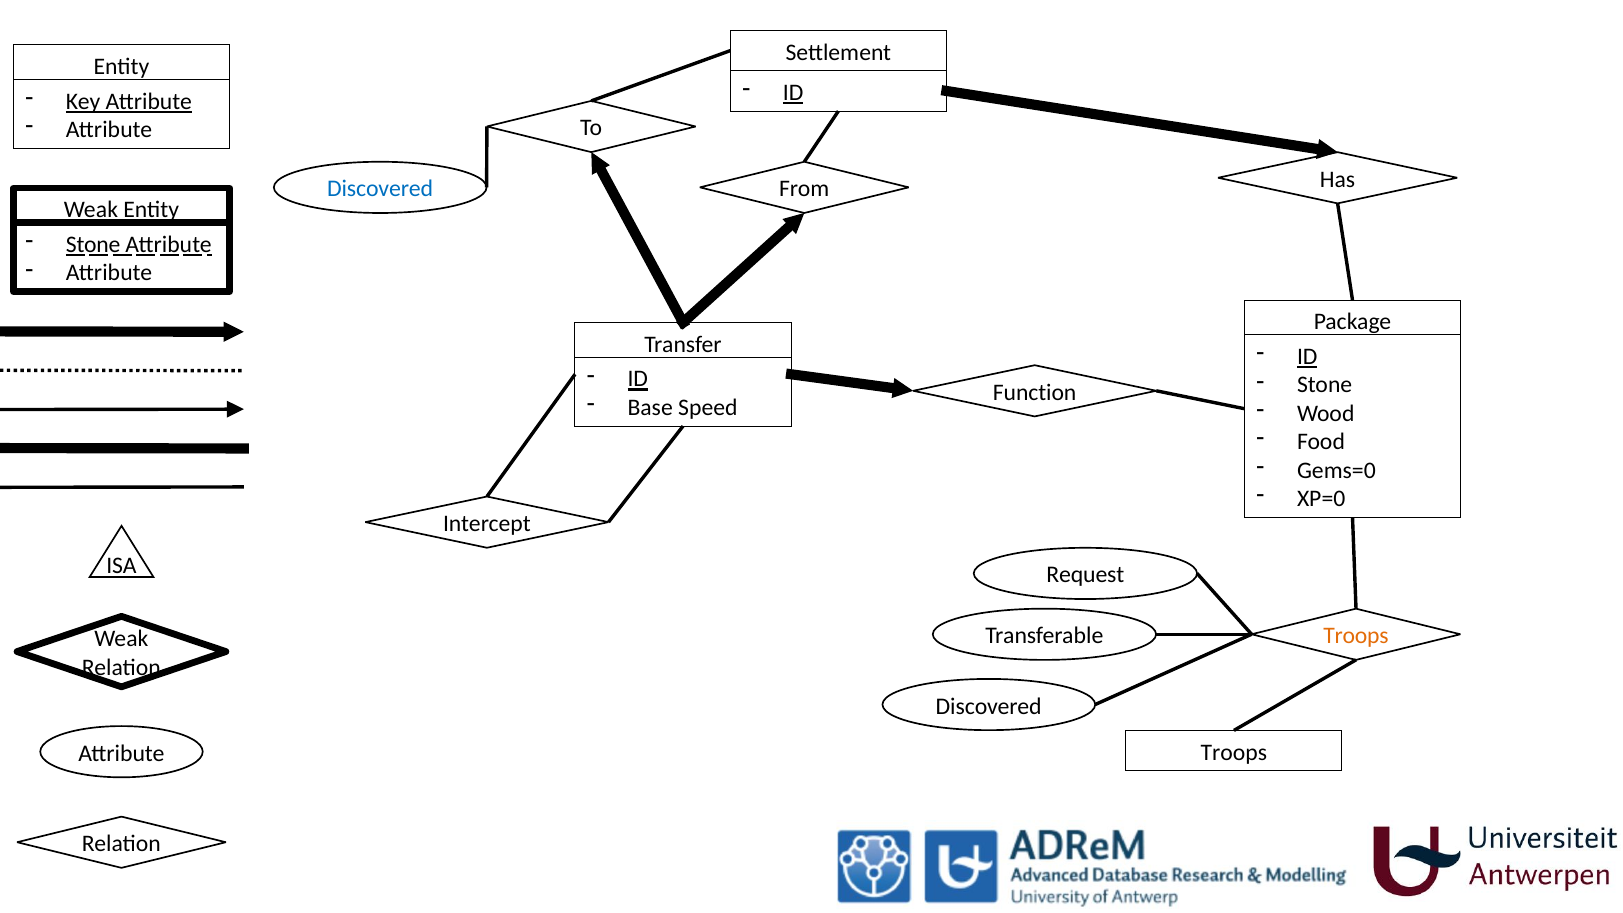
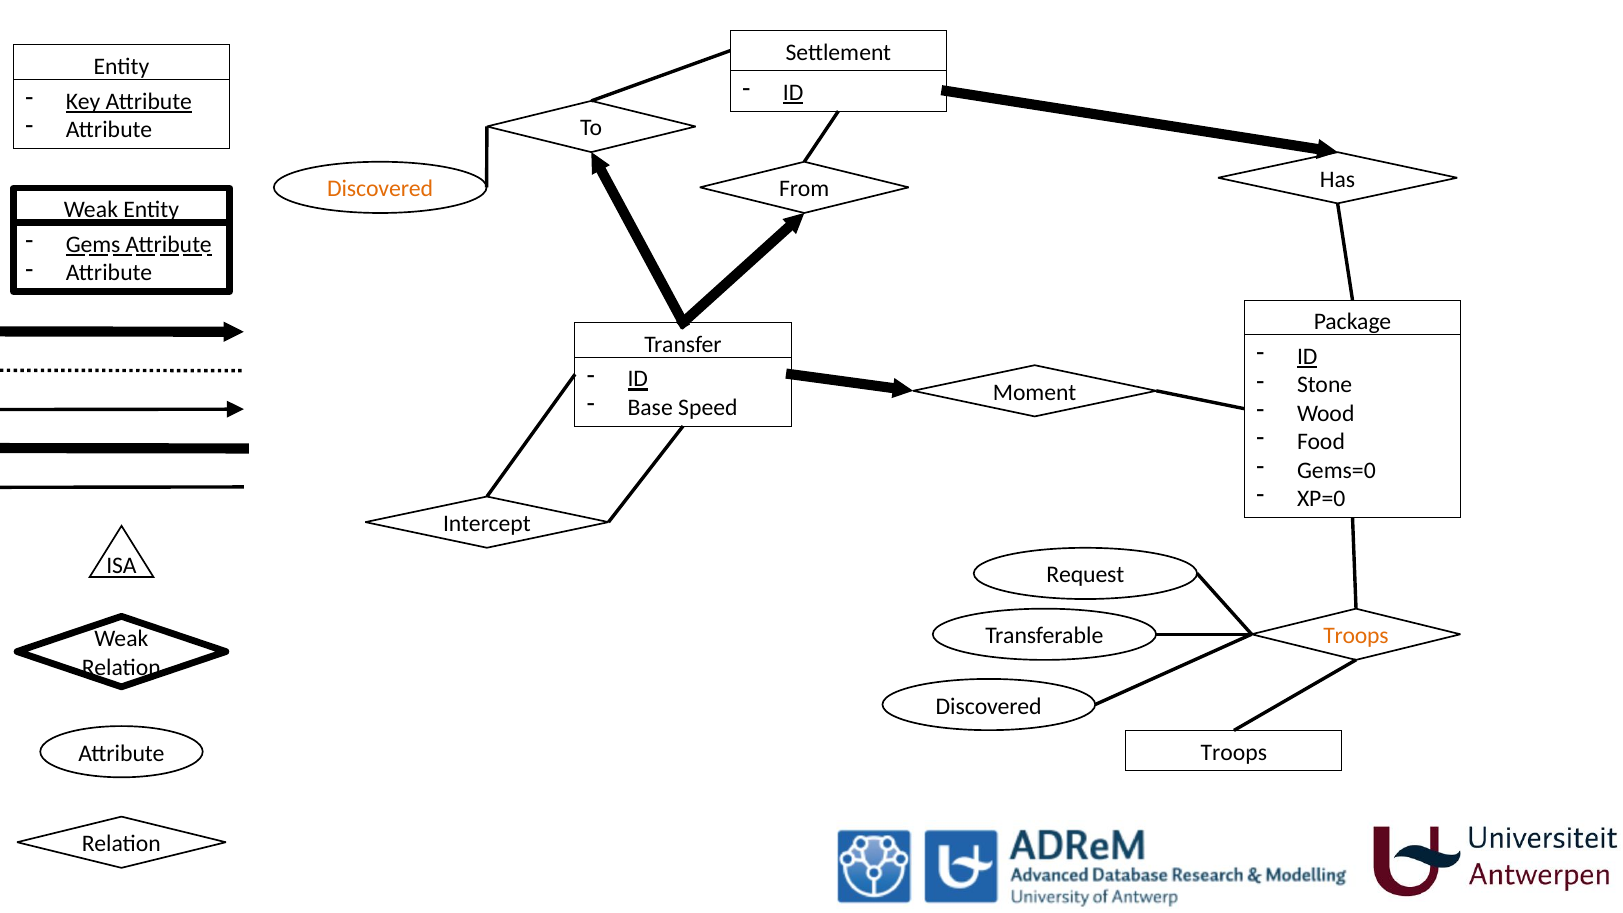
Discovered colour: blue -> orange (380, 189)
Stone: Stone -> Gems (93, 245)
Function: Function -> Moment (1035, 392)
